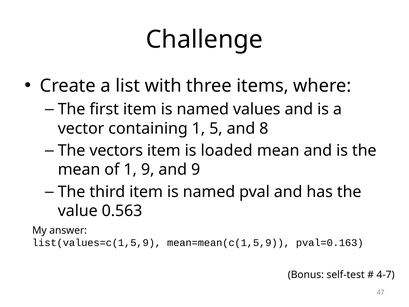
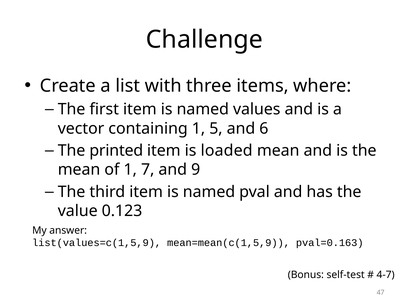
8: 8 -> 6 (264, 128)
vectors: vectors -> printed (116, 151)
1 9: 9 -> 7 (148, 170)
0.563: 0.563 -> 0.123 (122, 211)
